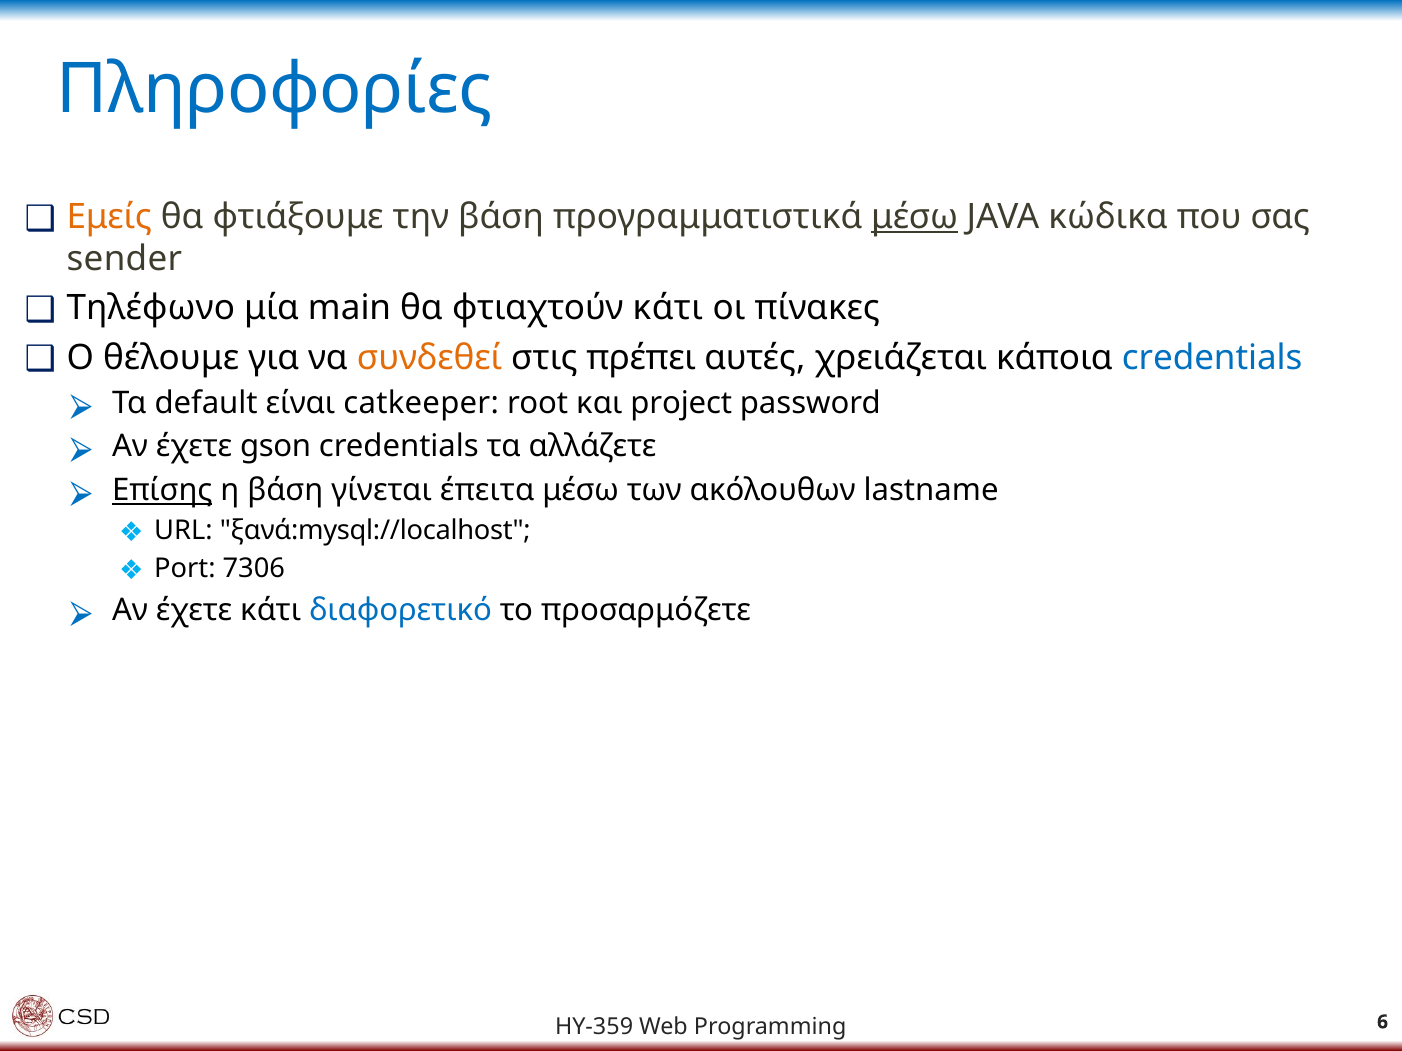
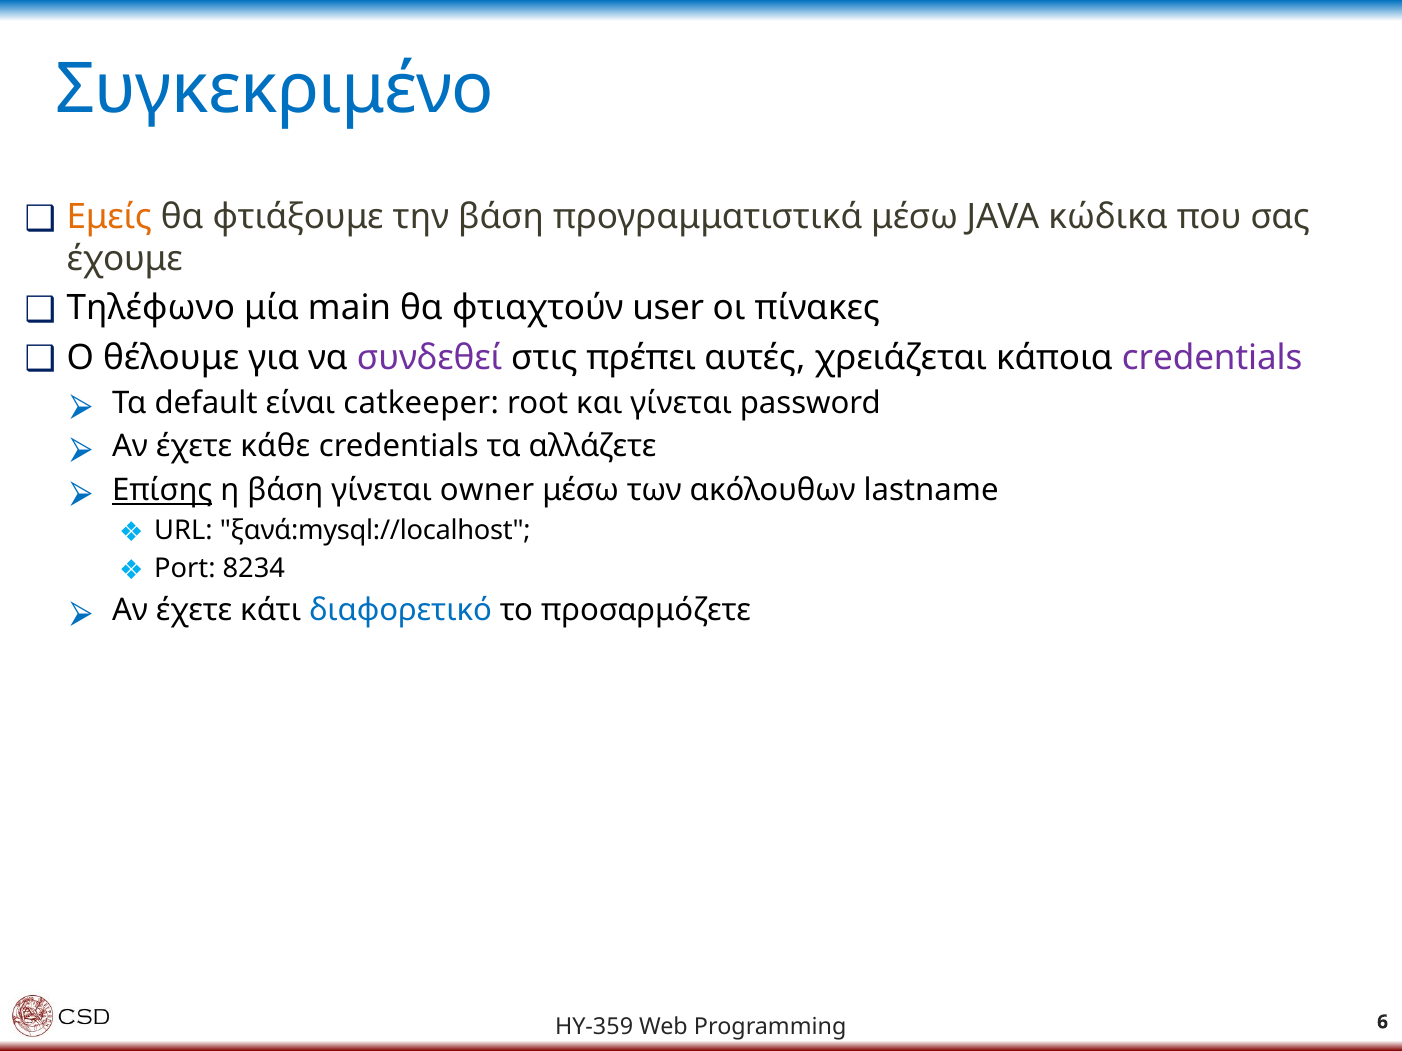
Πληροφορίες: Πληροφορίες -> Συγκεκριμένο (275, 89)
μέσω underline: present -> none (915, 217)
sender: sender -> έχουμε (125, 260)
φτιαχτούν κάτι: κάτι -> user (668, 309)
συνδεθεί colour: orange -> purple (430, 358)
credentials colour: blue -> purple (1212, 358)
και project: project -> γίνεται (681, 403)
gson: gson -> κάθε (275, 447)
έπειτα: έπειτα -> owner (487, 491)
7306: 7306 -> 8234 (254, 569)
